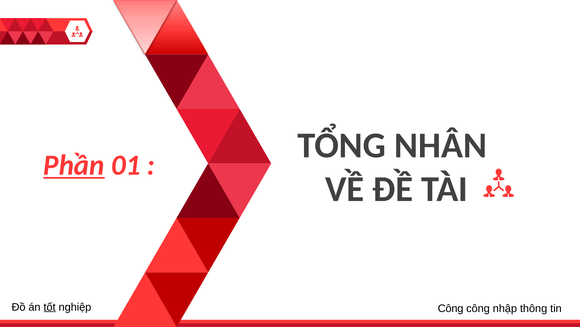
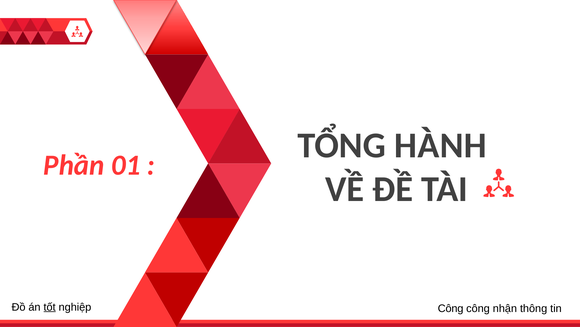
NHÂN: NHÂN -> HÀNH (441, 145)
Phần underline: present -> none (74, 165)
nhập: nhập -> nhận (505, 308)
